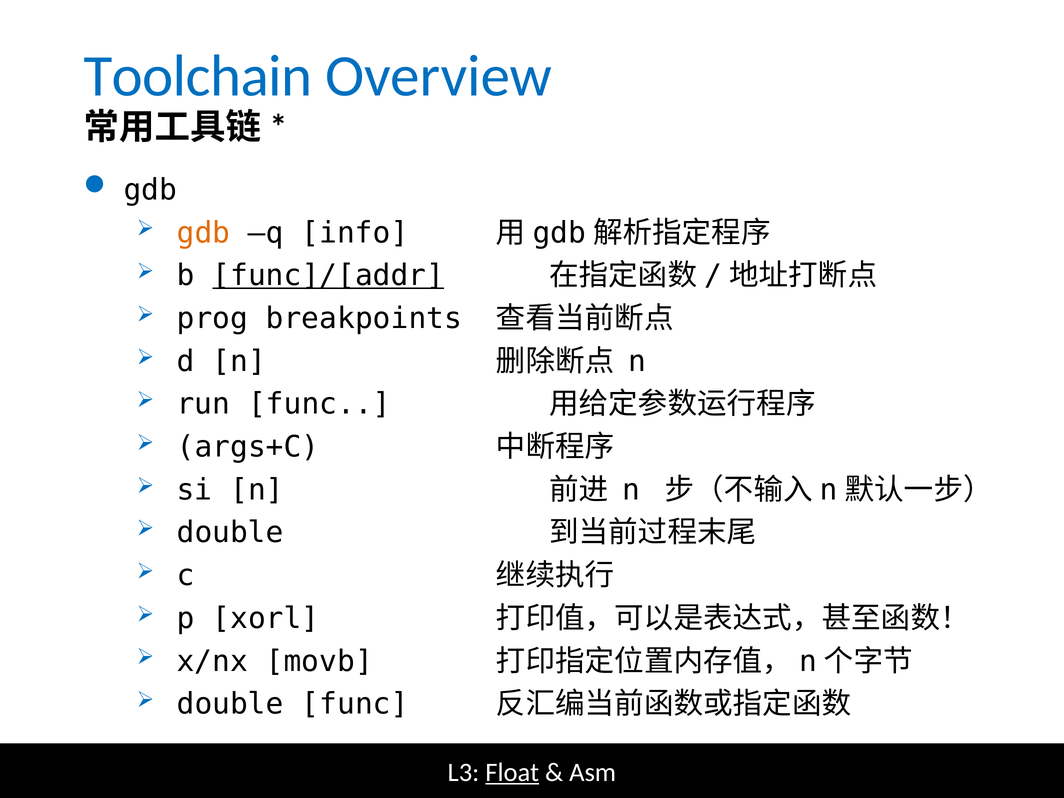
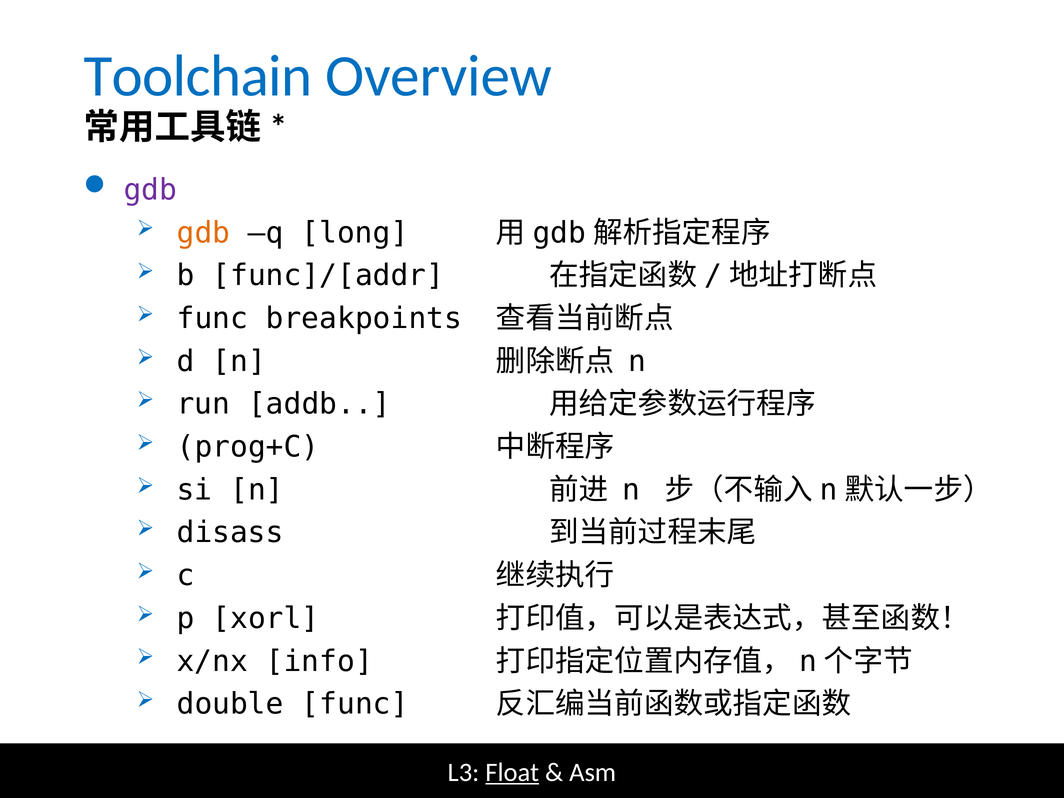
gdb colour: black -> purple (150, 190)
info: info -> long (355, 233)
func]/[addr underline: present -> none (328, 276)
prog: prog -> func (212, 318)
run func: func -> addb (319, 404)
args+C: args+C -> prog+C (248, 447)
double: double -> disass (230, 533)
movb: movb -> info (319, 661)
